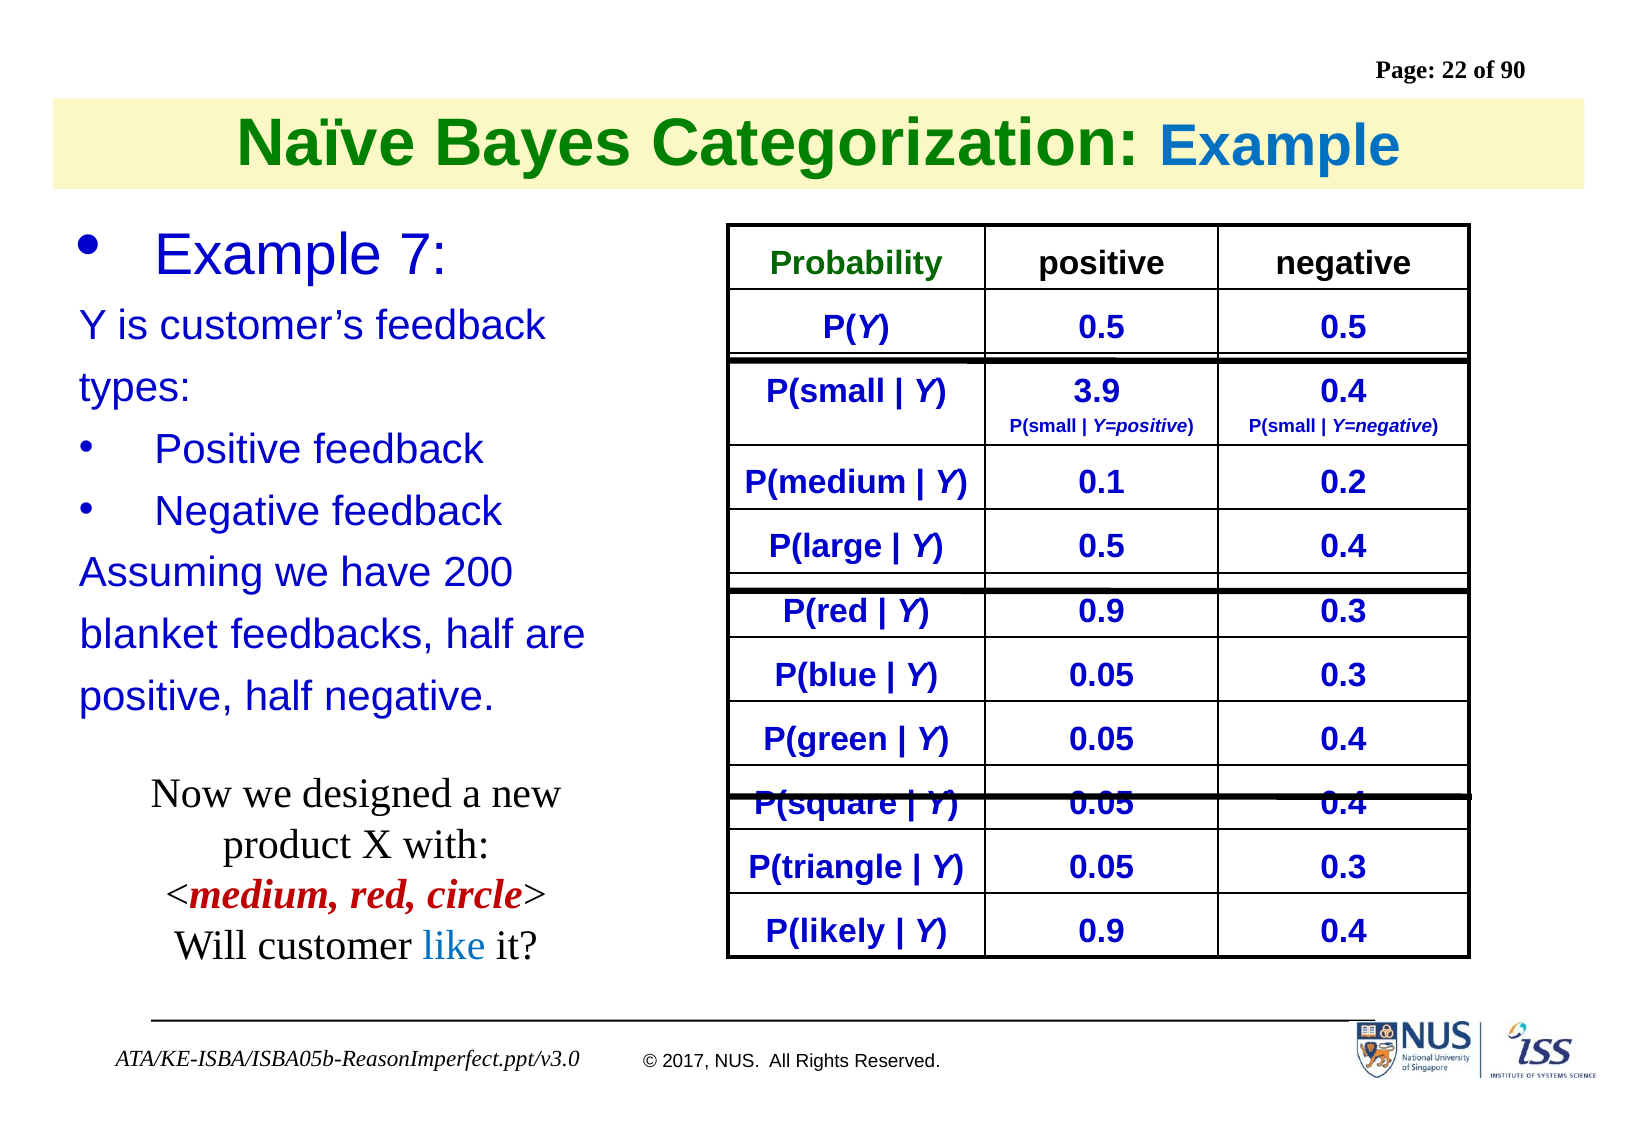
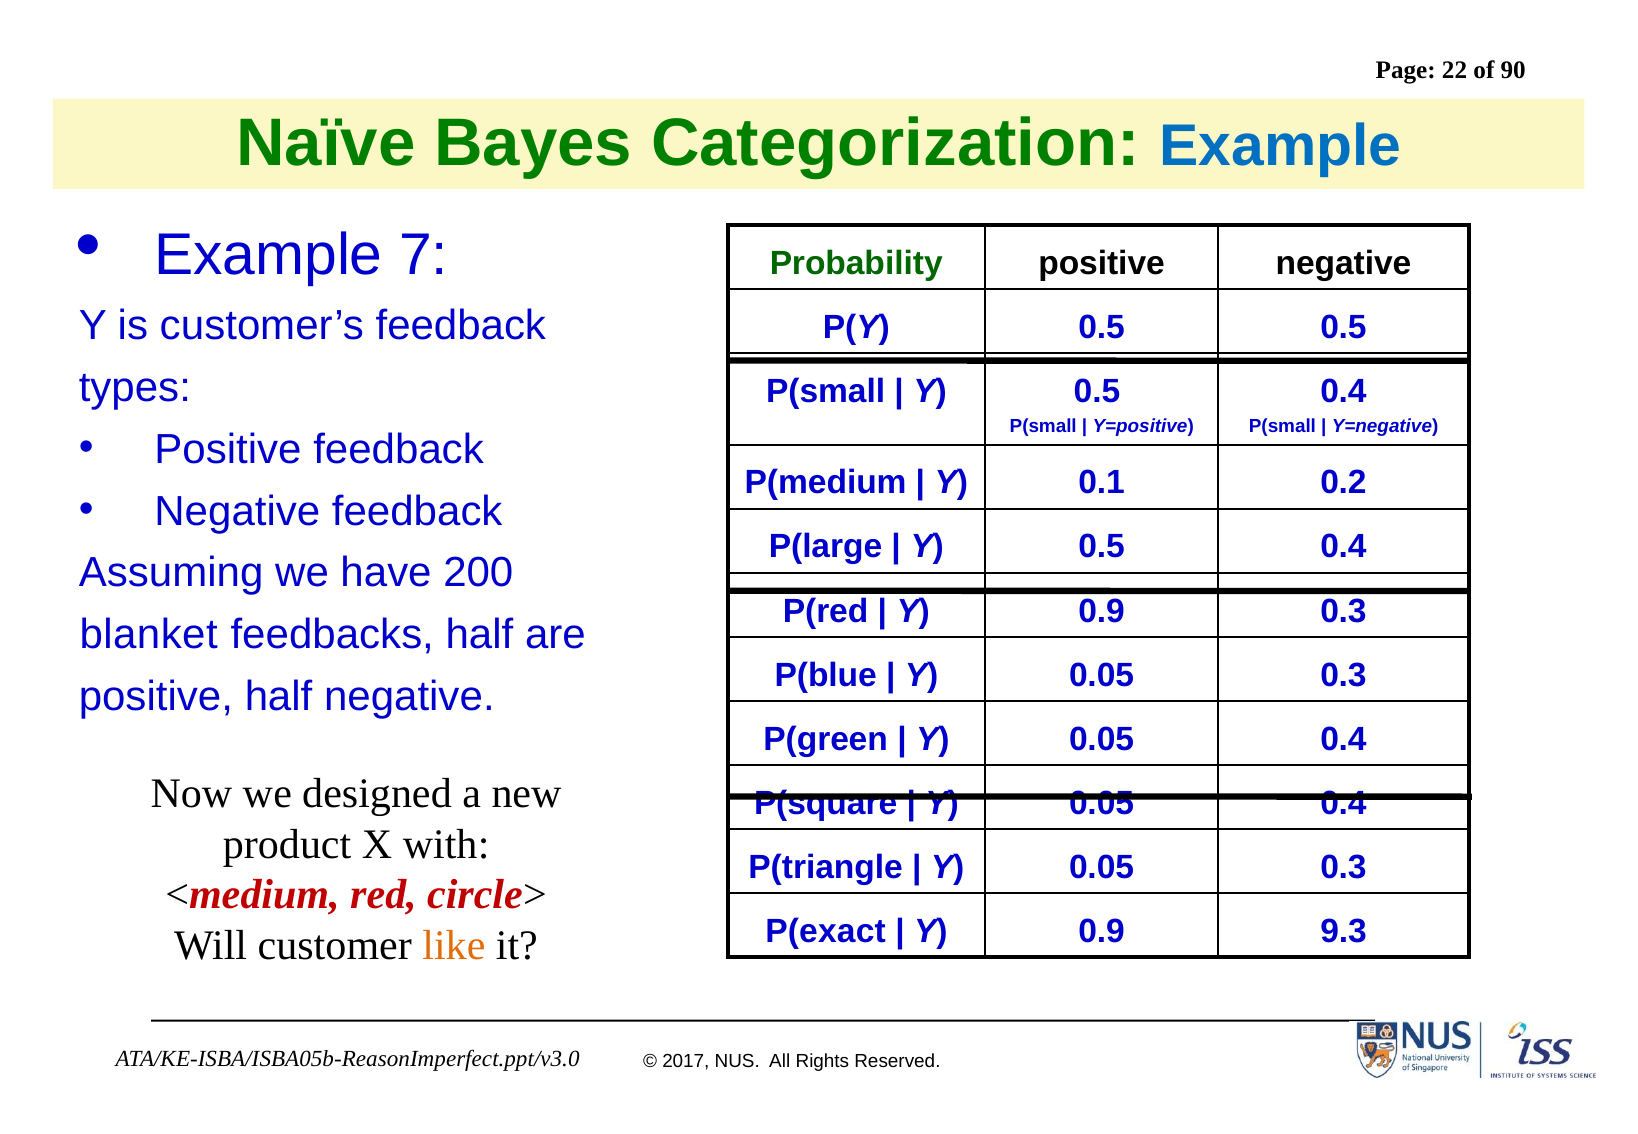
3.9: 3.9 -> 0.5 (1097, 391)
P(likely: P(likely -> P(exact (826, 931)
0.9 0.4: 0.4 -> 9.3 (1344, 931)
like colour: blue -> orange (454, 945)
